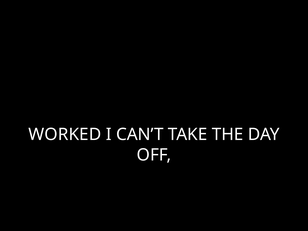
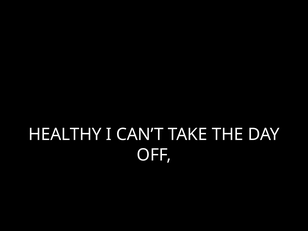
WORKED: WORKED -> HEALTHY (65, 134)
